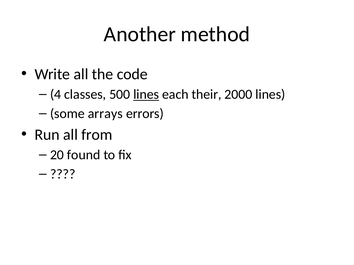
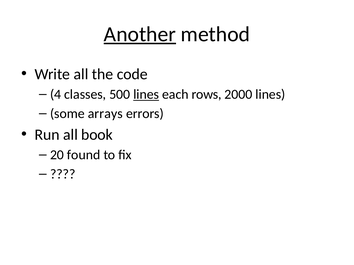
Another underline: none -> present (140, 34)
their: their -> rows (207, 95)
from: from -> book (97, 135)
